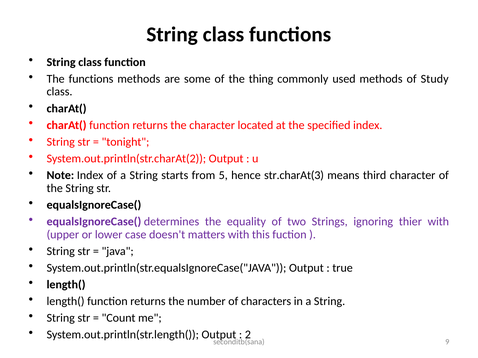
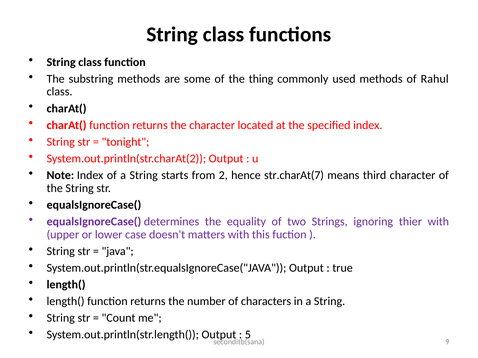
The functions: functions -> substring (91, 79)
Study: Study -> Rahul (435, 79)
5: 5 -> 2 (223, 175)
str.charAt(3: str.charAt(3 -> str.charAt(7 (294, 175)
2: 2 -> 5 (248, 335)
